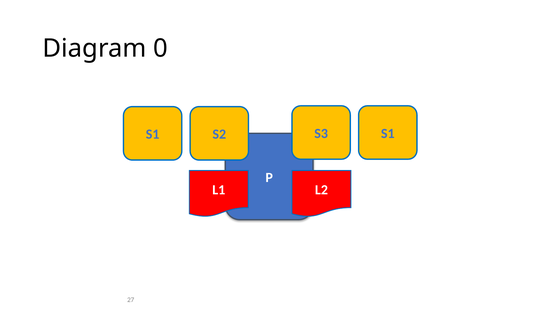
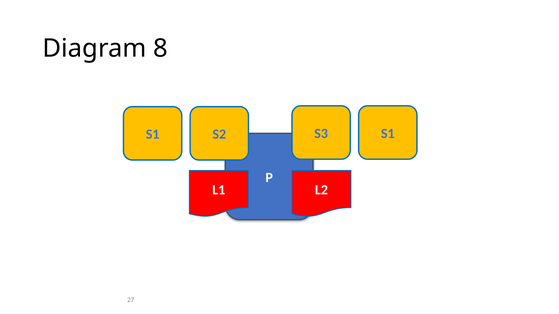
0: 0 -> 8 (160, 49)
